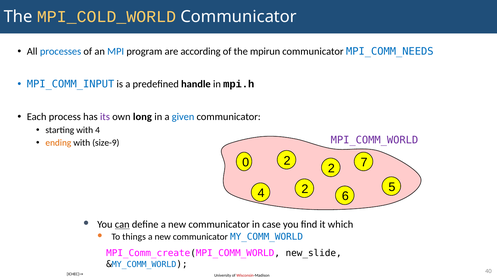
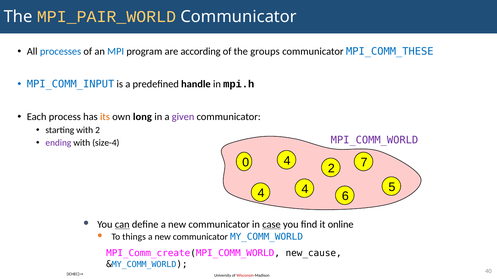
MPI_COLD_WORLD: MPI_COLD_WORLD -> MPI_PAIR_WORLD (106, 17)
mpirun: mpirun -> groups (265, 52)
MPI_COMM_NEEDS: MPI_COMM_NEEDS -> MPI_COMM_THESE (390, 52)
its colour: purple -> orange (105, 117)
given colour: blue -> purple (183, 117)
with 4: 4 -> 2 (98, 130)
ending colour: orange -> purple (58, 143)
size-9: size-9 -> size-4 (106, 143)
0 2: 2 -> 4 (287, 161)
4 2: 2 -> 4 (305, 189)
case underline: none -> present (271, 225)
which: which -> online (341, 225)
new_slide: new_slide -> new_cause (314, 253)
